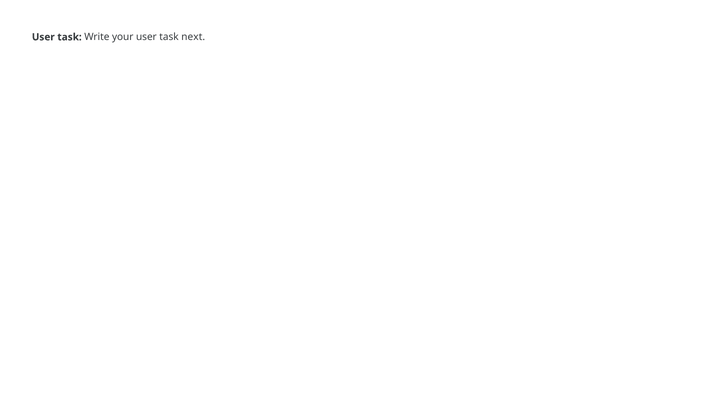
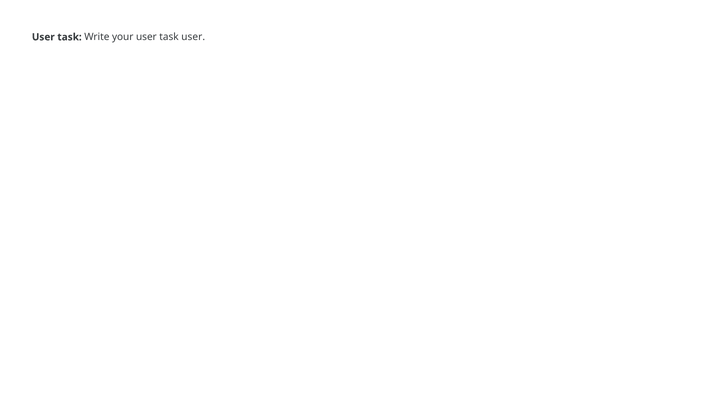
task next: next -> user (193, 37)
